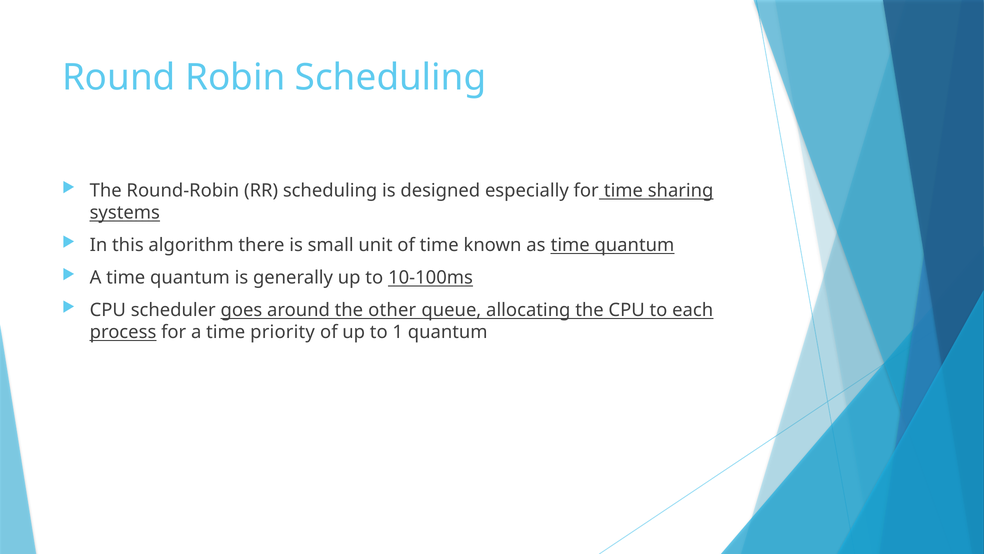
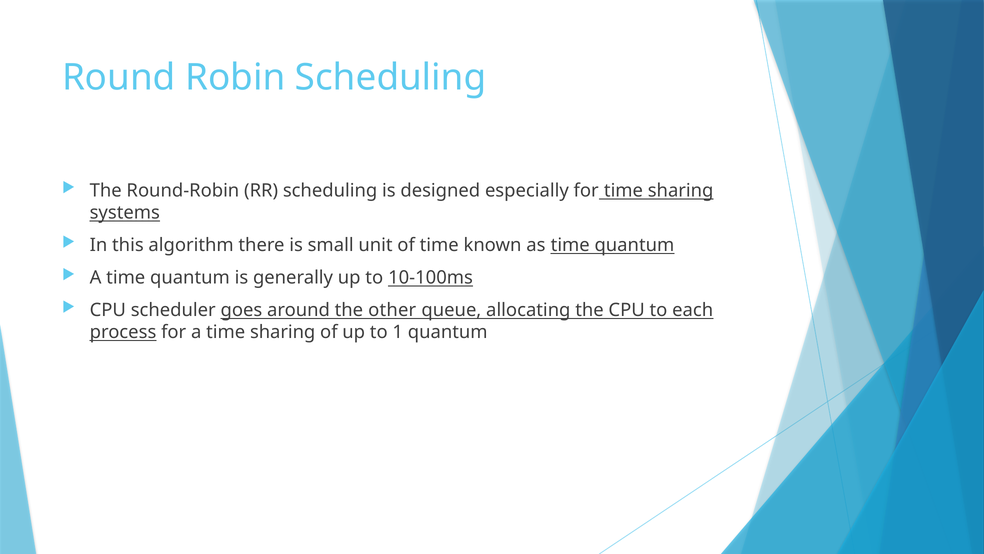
a time priority: priority -> sharing (283, 332)
